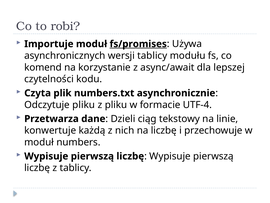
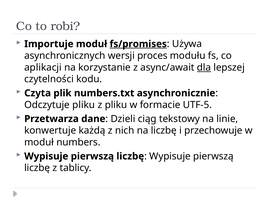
wersji tablicy: tablicy -> proces (152, 56)
komend: komend -> aplikacji (43, 67)
dla underline: none -> present (204, 67)
UTF-4: UTF-4 -> UTF-5 (197, 105)
